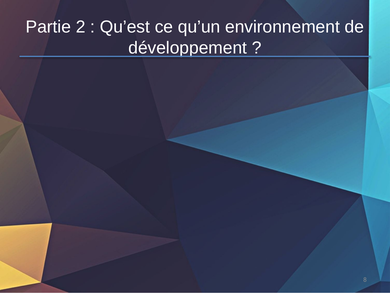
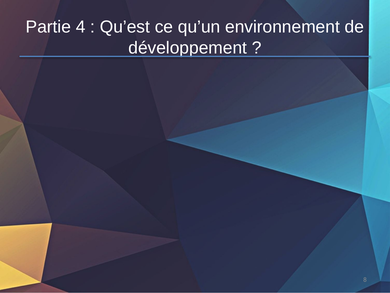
2: 2 -> 4 (81, 27)
